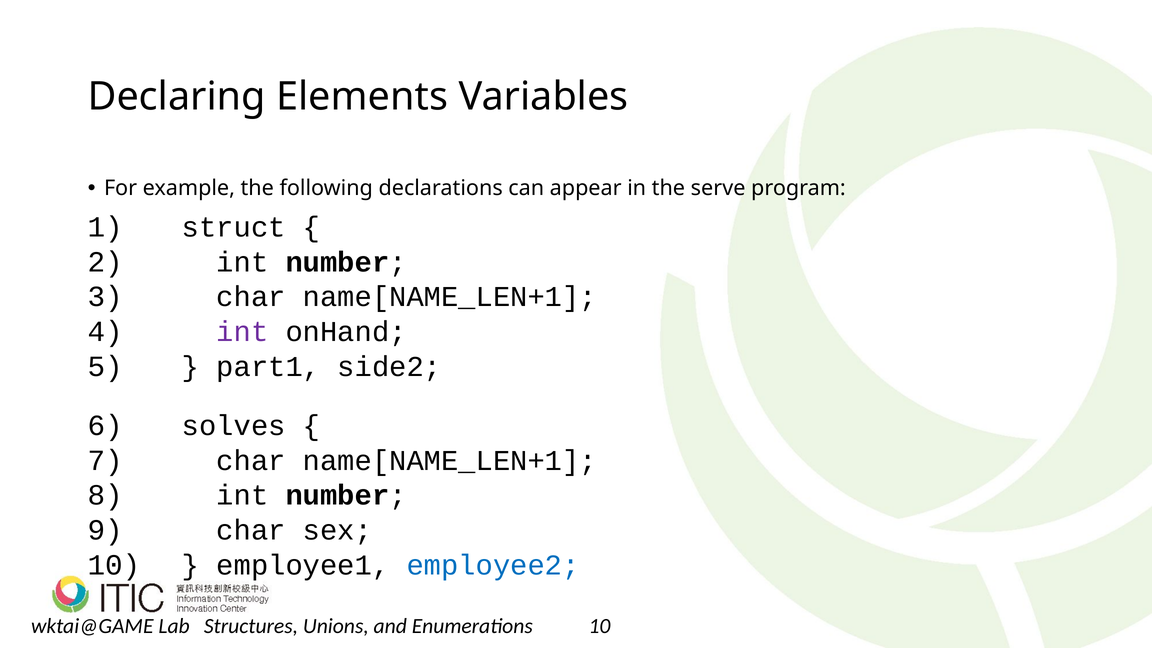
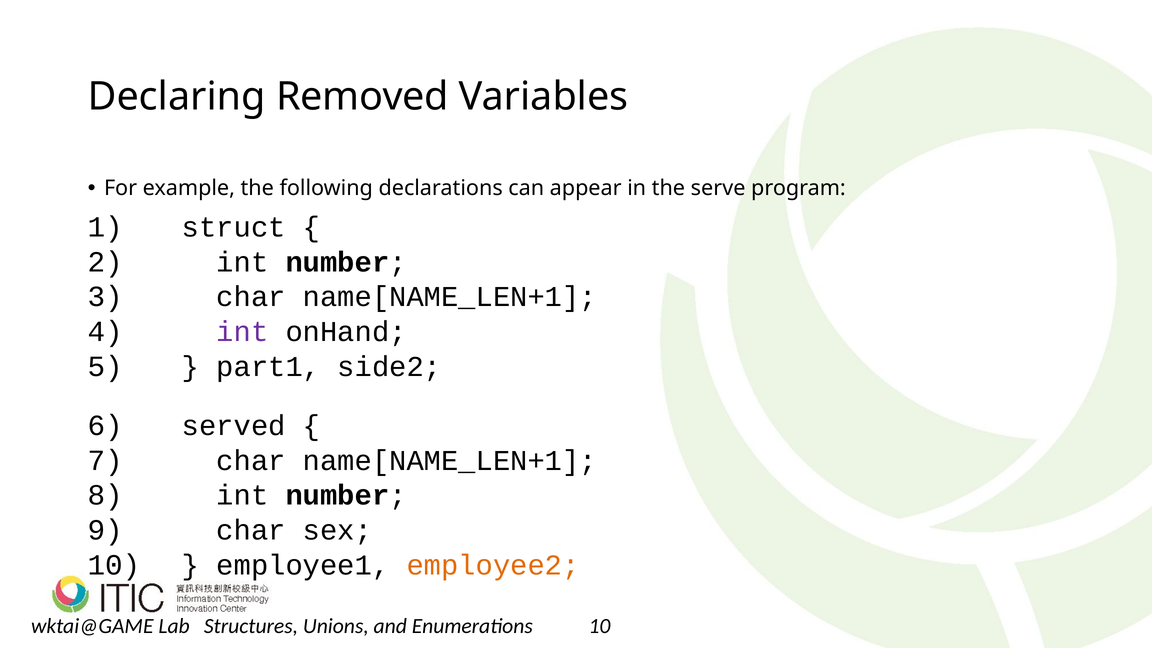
Elements: Elements -> Removed (362, 97)
solves: solves -> served (234, 426)
employee2 colour: blue -> orange (493, 565)
